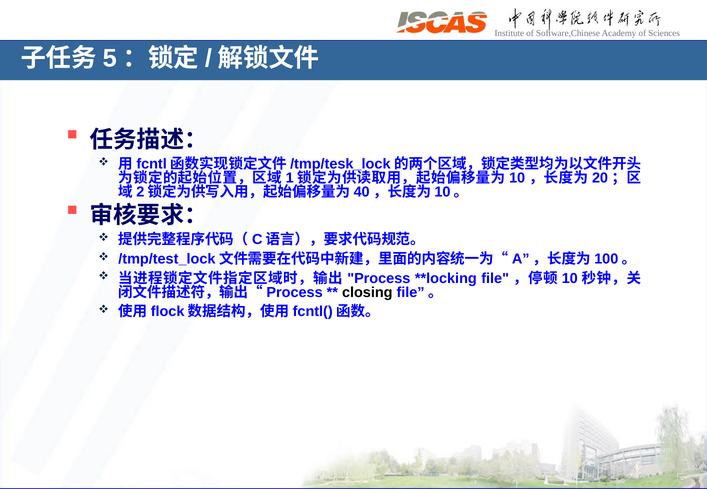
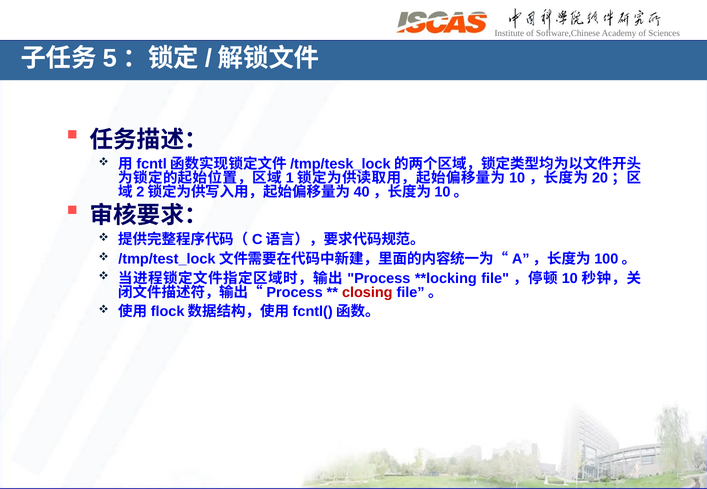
closing colour: black -> red (367, 293)
